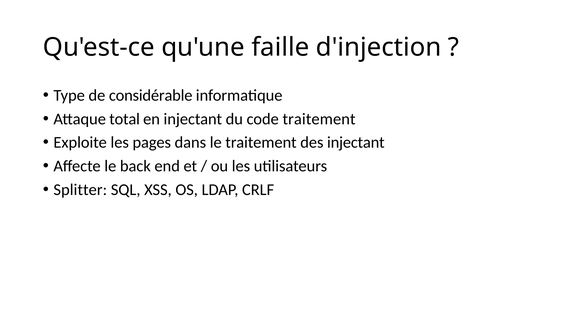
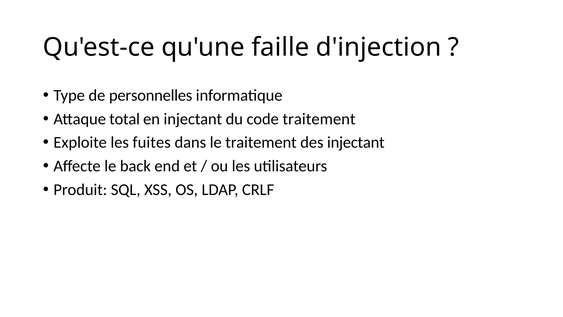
considérable: considérable -> personnelles (151, 95)
pages: pages -> fuites (152, 142)
Splitter: Splitter -> Produit (80, 190)
